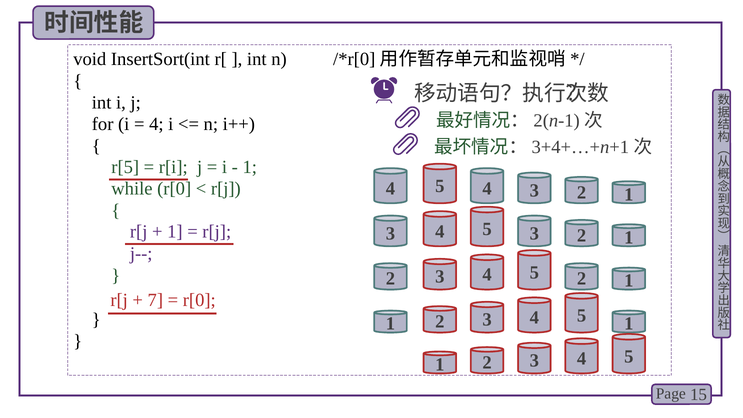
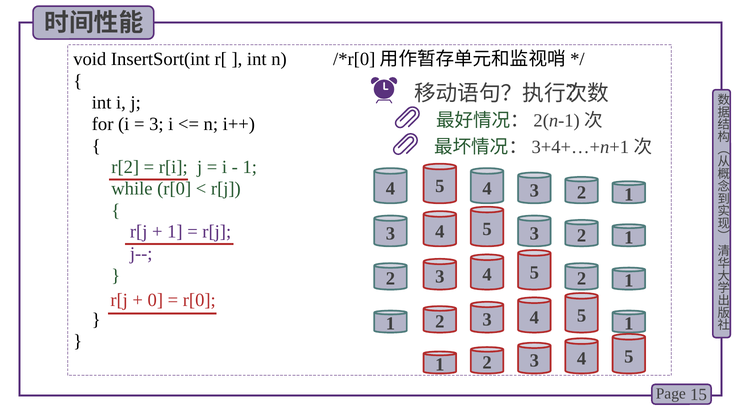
4: 4 -> 3 (156, 124)
r[5: r[5 -> r[2 (125, 167)
7: 7 -> 0 (155, 300)
